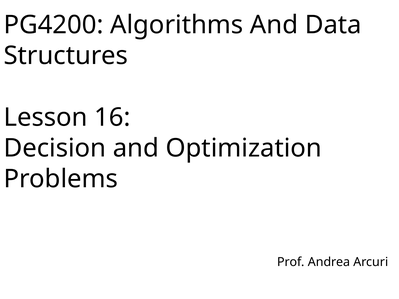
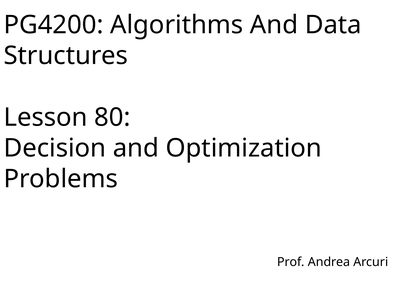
16: 16 -> 80 (112, 117)
